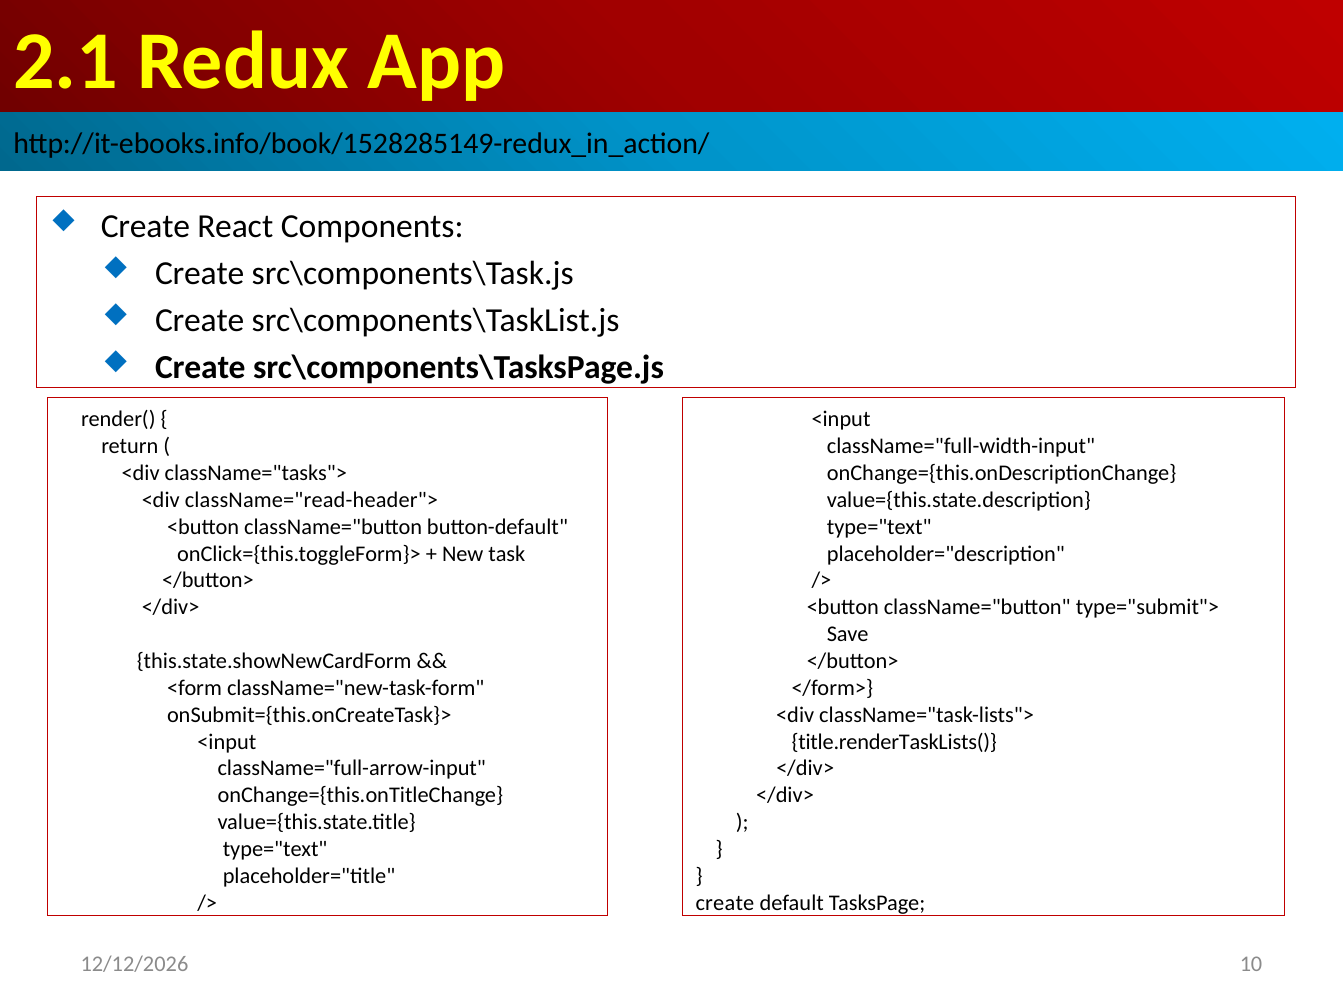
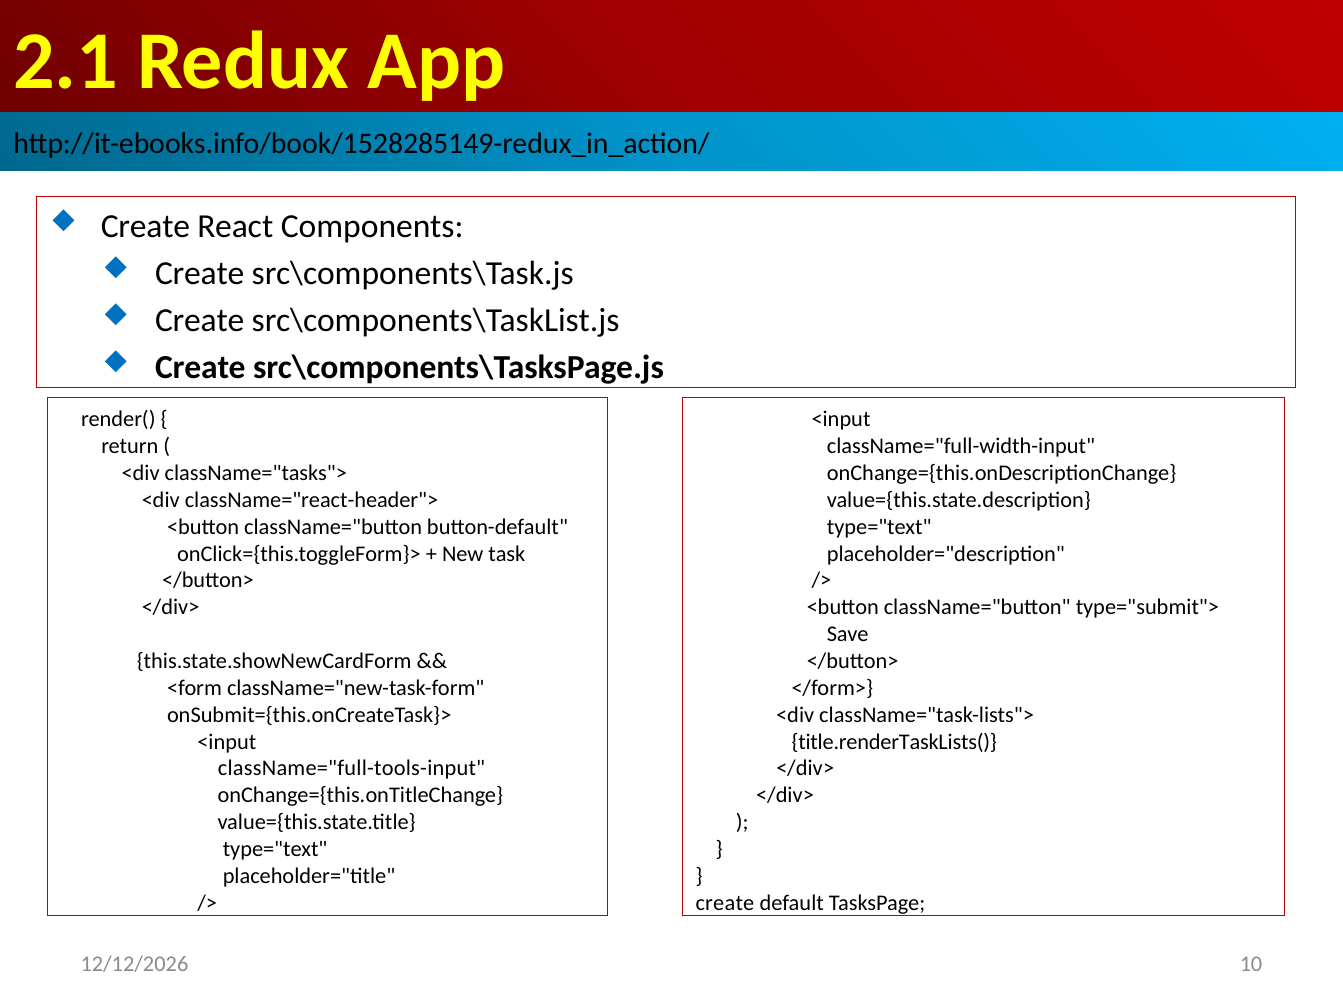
className="read-header">: className="read-header"> -> className="react-header"> (312, 500)
className="full-arrow-input: className="full-arrow-input -> className="full-tools-input (352, 769)
